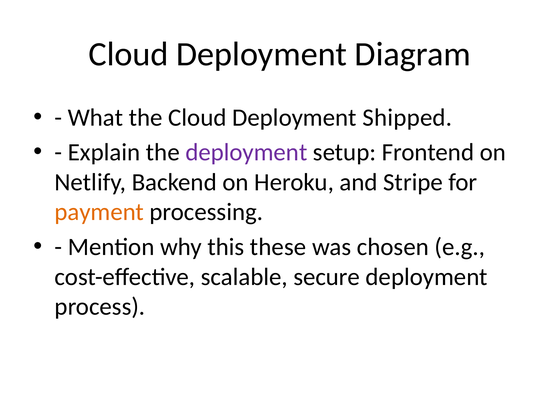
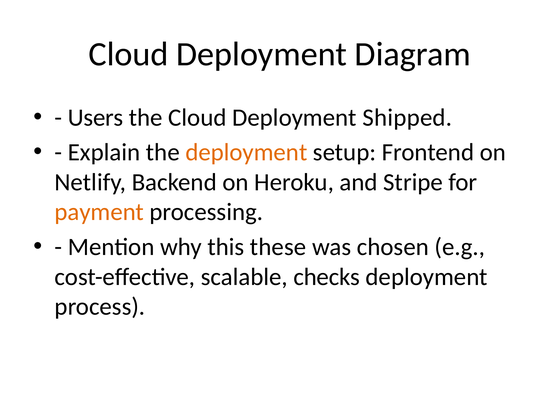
What: What -> Users (96, 117)
deployment colour: purple -> orange (246, 152)
secure: secure -> checks (327, 277)
